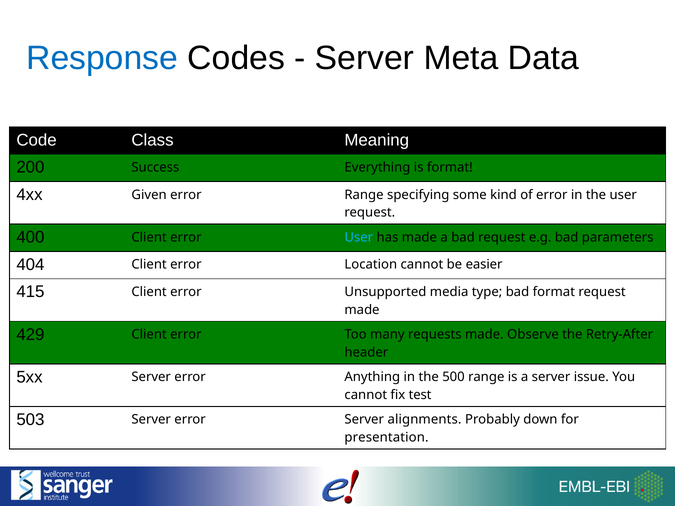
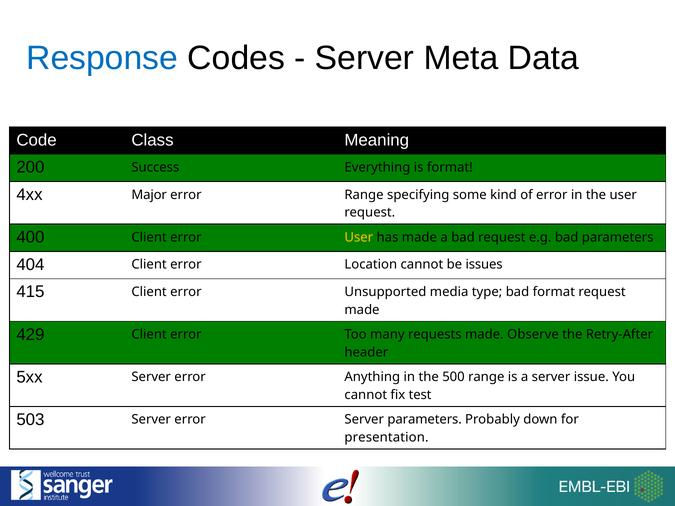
Given: Given -> Major (149, 195)
User colour: light blue -> yellow (359, 237)
easier: easier -> issues (484, 265)
Server alignments: alignments -> parameters (425, 420)
